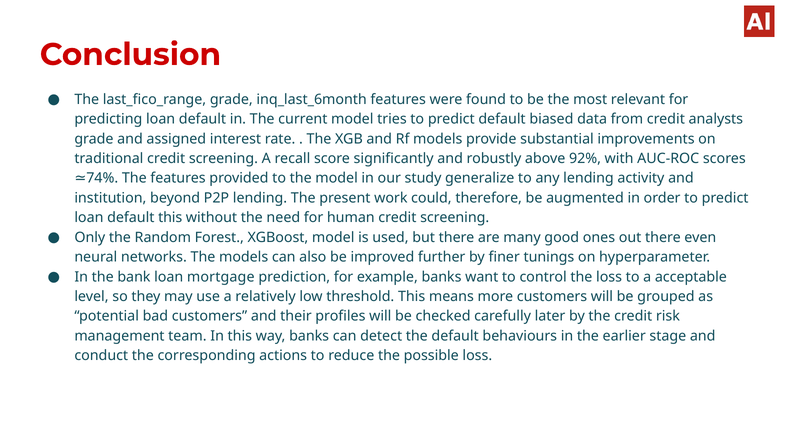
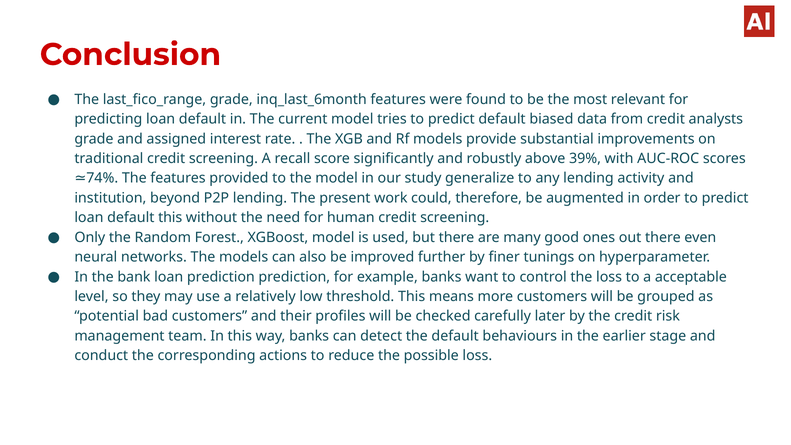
92%: 92% -> 39% (585, 159)
loan mortgage: mortgage -> prediction (221, 277)
